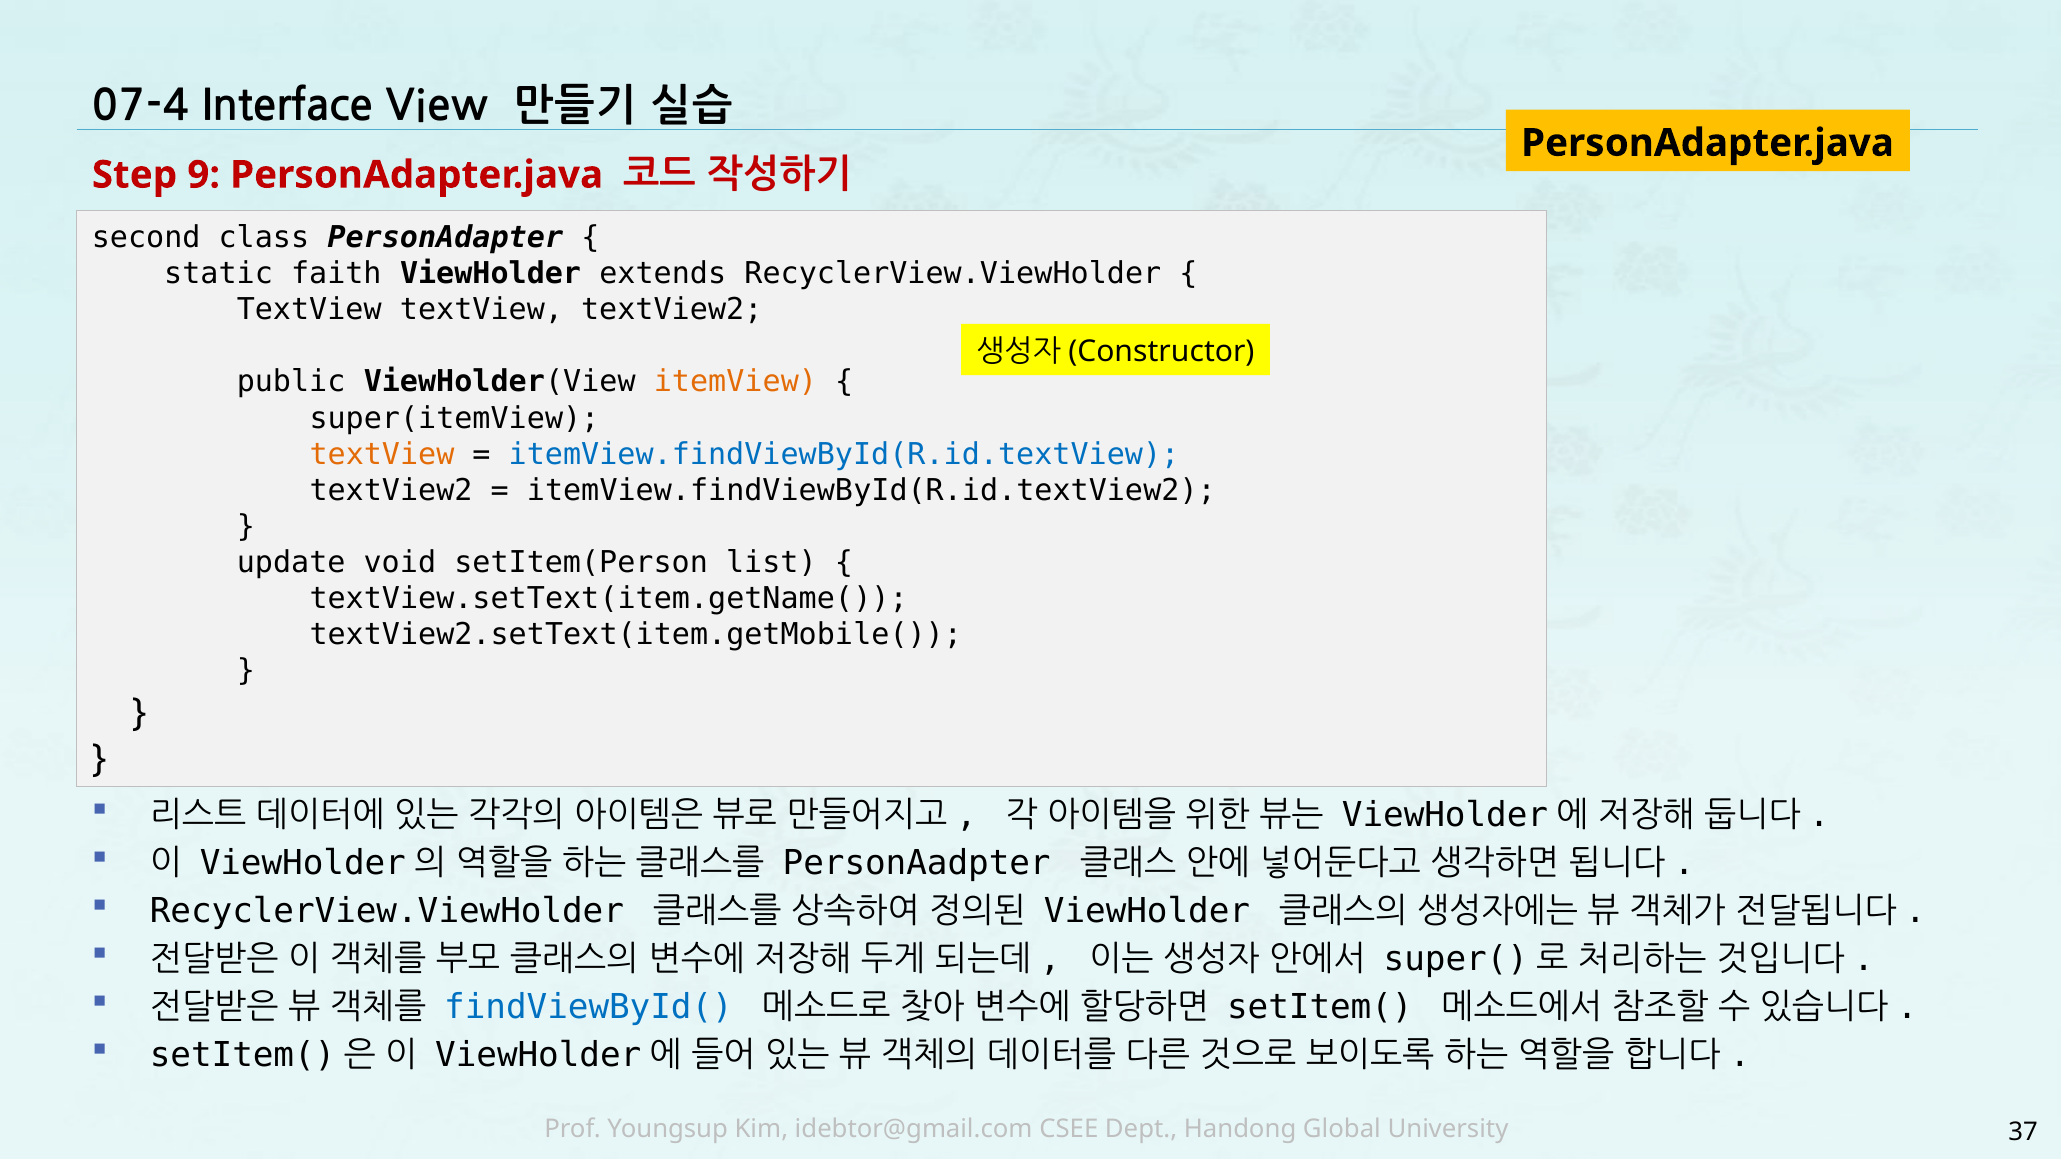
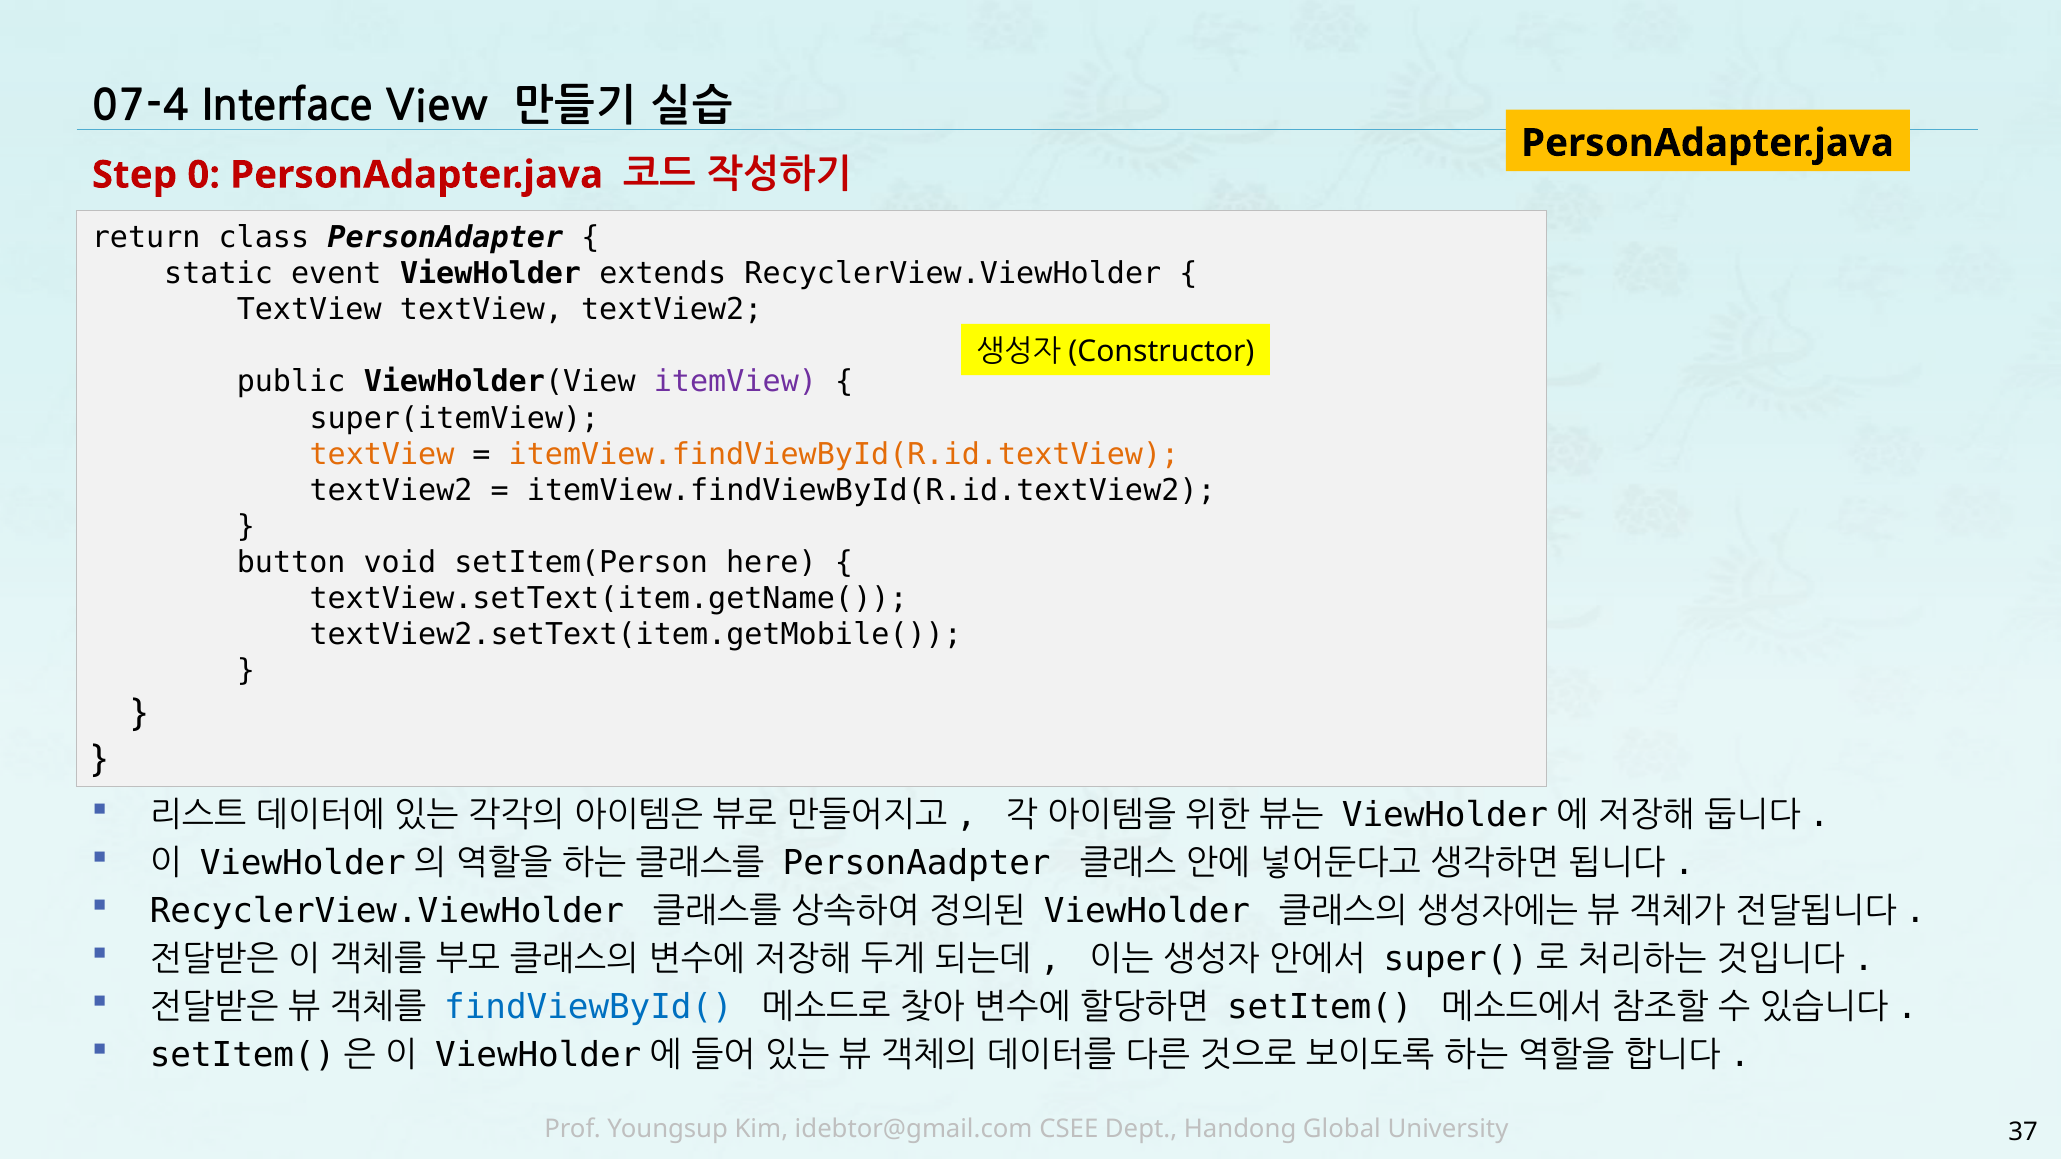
9: 9 -> 0 (204, 175)
second: second -> return (146, 238)
faith: faith -> event (336, 274)
itemView colour: orange -> purple (735, 382)
itemView.findViewById(R.id.textView colour: blue -> orange (844, 454)
update: update -> button (291, 563)
list: list -> here (771, 563)
